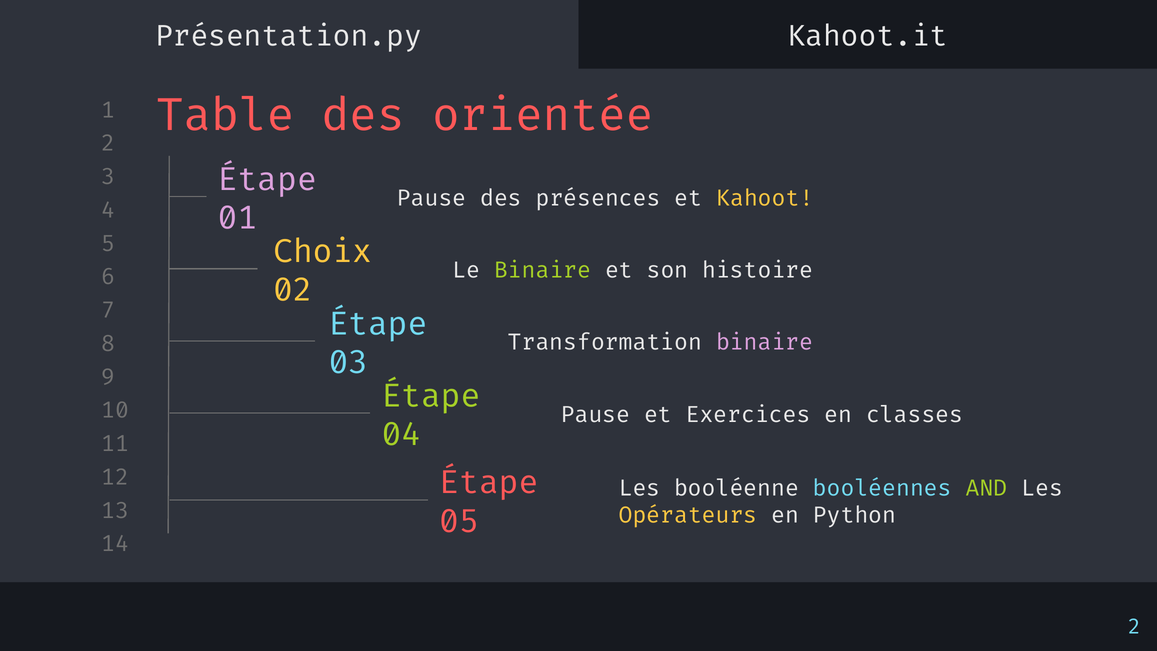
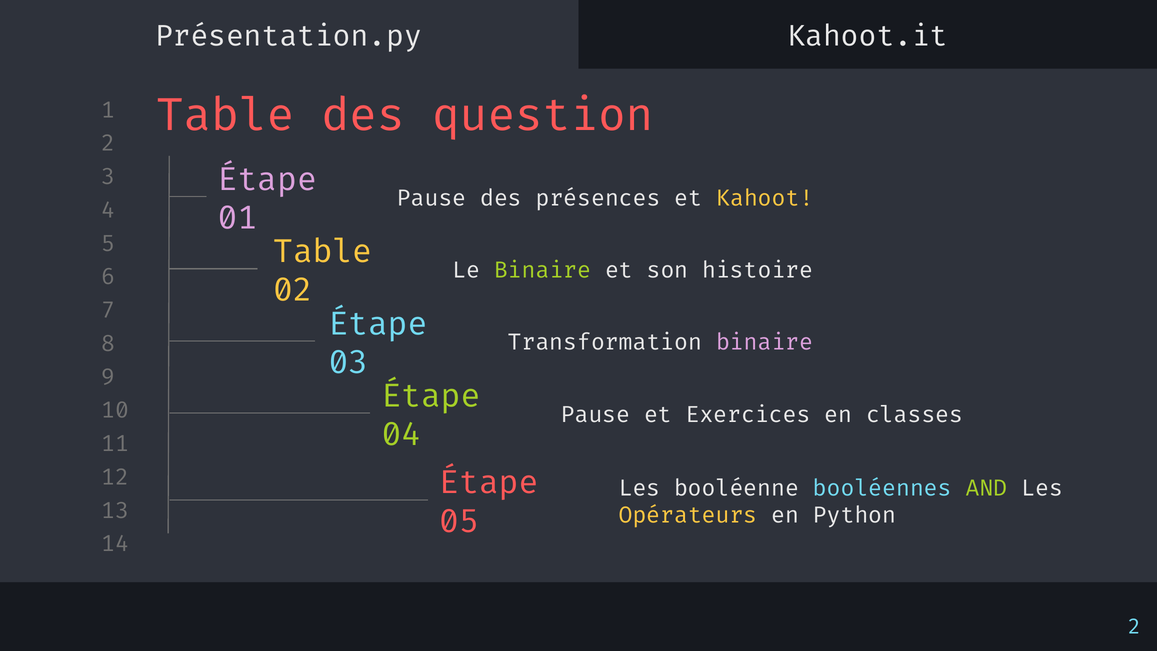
orientée: orientée -> question (543, 115)
Choix: Choix -> Table (323, 252)
